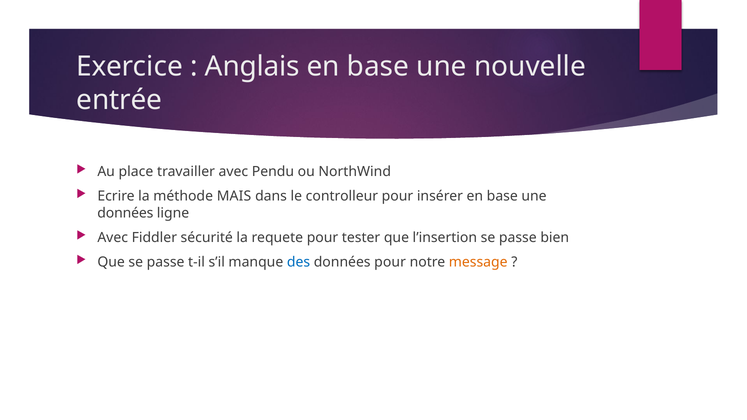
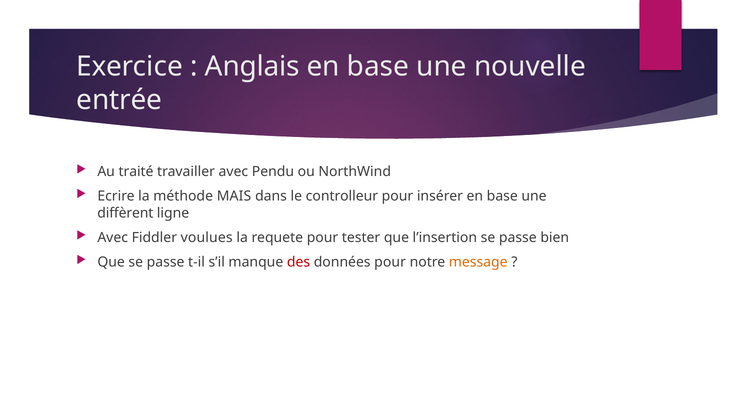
place: place -> traité (136, 172)
données: données -> diffèrent (125, 213)
sécurité: sécurité -> voulues (207, 238)
des colour: blue -> red (299, 262)
